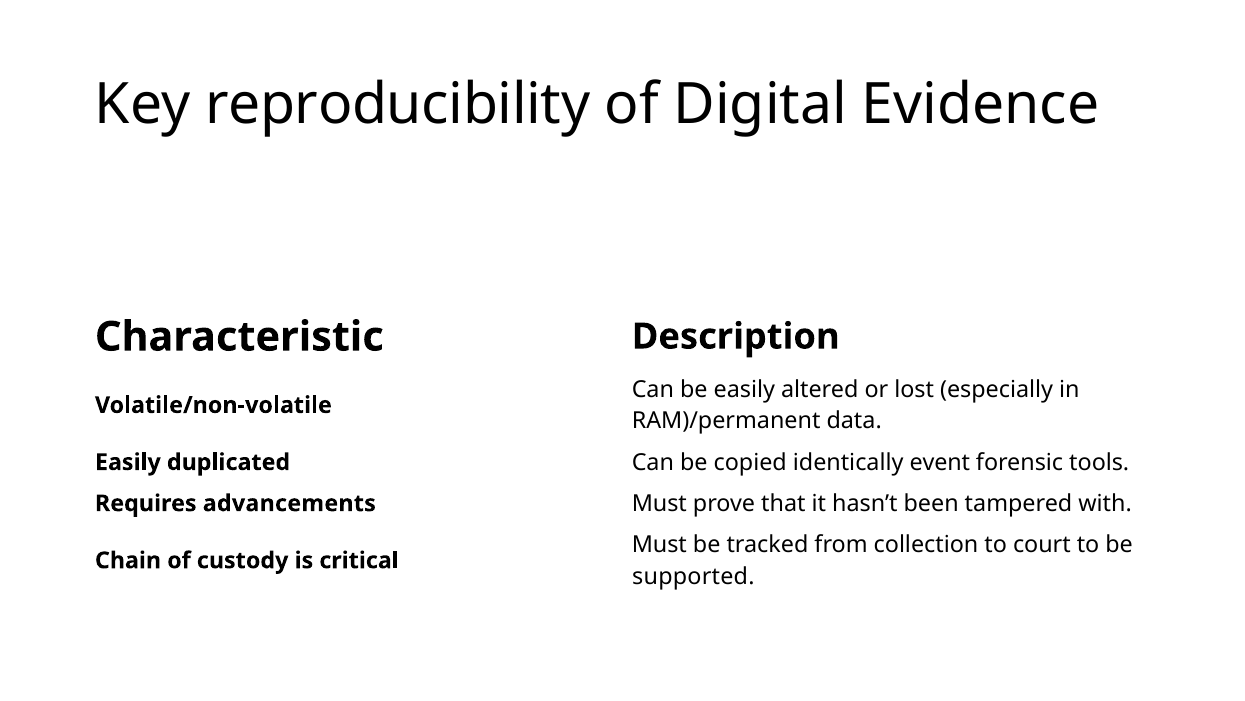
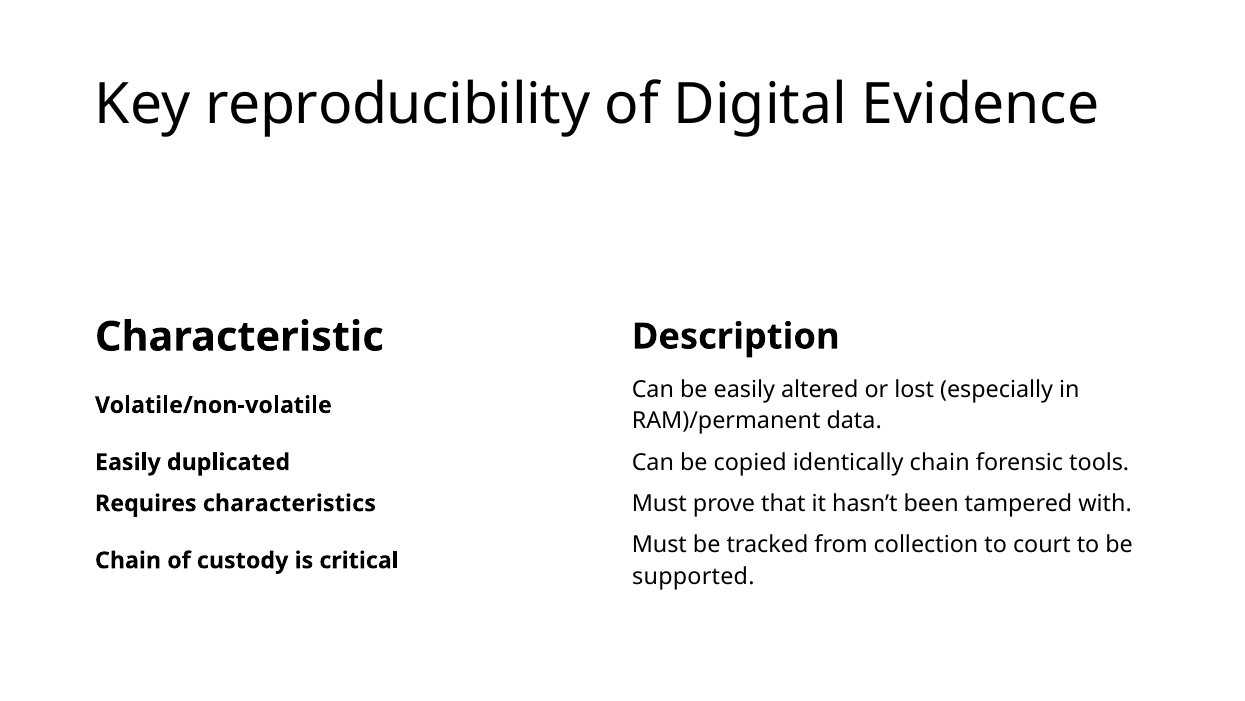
identically event: event -> chain (940, 462)
advancements: advancements -> characteristics (289, 503)
